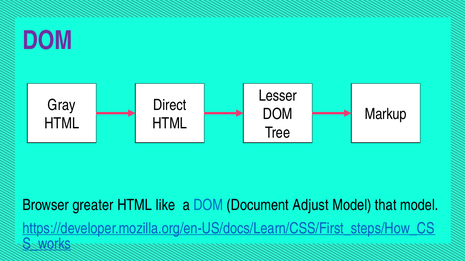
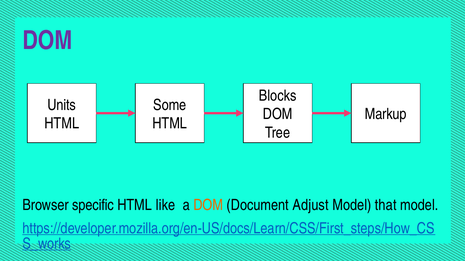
Lesser: Lesser -> Blocks (278, 96)
Gray: Gray -> Units (62, 105)
Direct: Direct -> Some (170, 105)
greater: greater -> specific (93, 205)
DOM colour: blue -> orange (208, 205)
